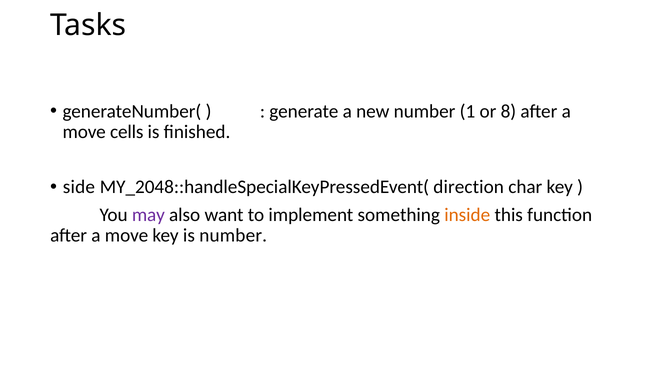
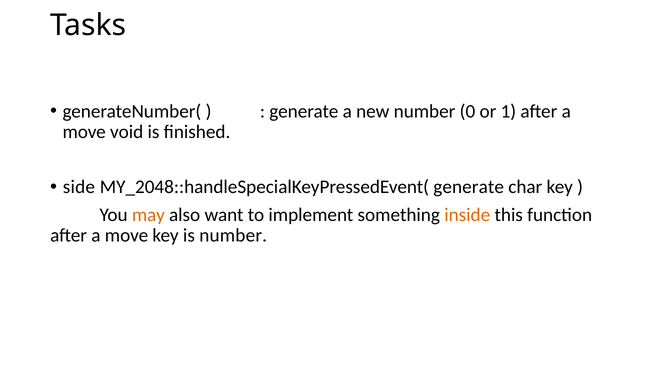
1: 1 -> 0 (467, 111)
8: 8 -> 1 (508, 111)
cells: cells -> void (127, 132)
MY_2048::handleSpecialKeyPressedEvent( direction: direction -> generate (469, 187)
may colour: purple -> orange (148, 215)
